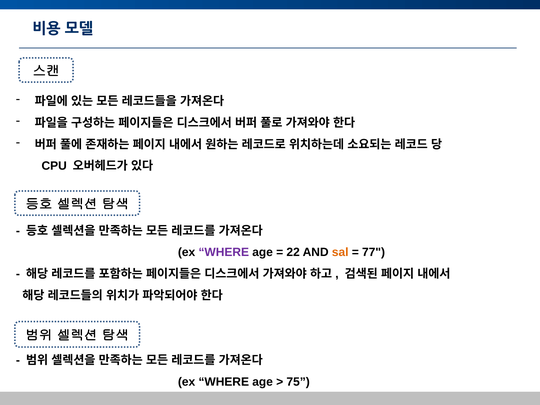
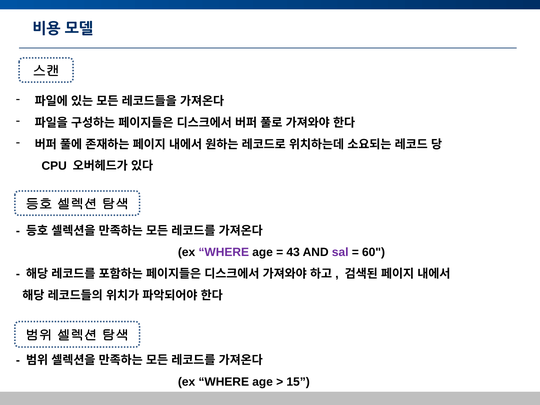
22: 22 -> 43 (293, 252)
sal colour: orange -> purple (340, 252)
77: 77 -> 60 (374, 252)
75: 75 -> 15 (298, 382)
